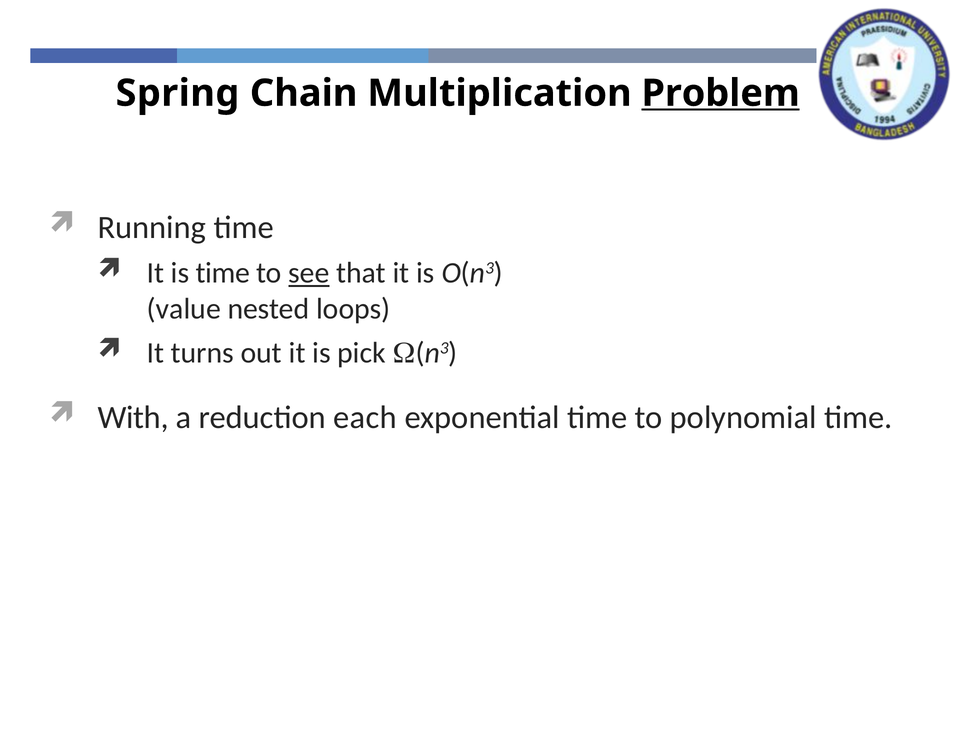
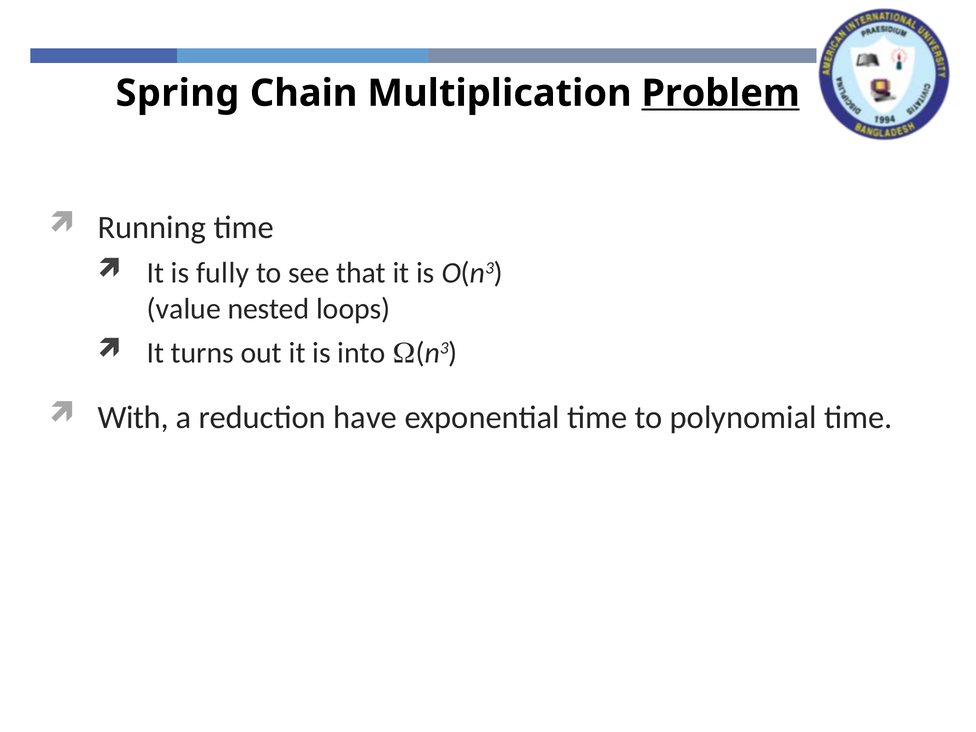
is time: time -> fully (223, 273)
see underline: present -> none (309, 273)
pick: pick -> into (362, 353)
each: each -> have (365, 418)
